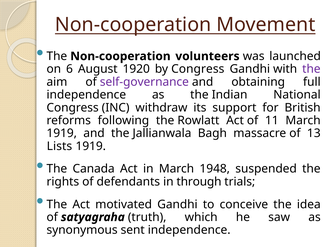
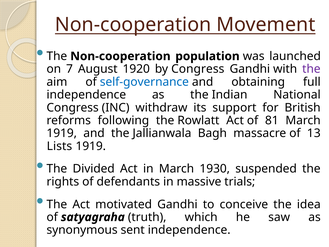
volunteers: volunteers -> population (208, 56)
6: 6 -> 7 (70, 69)
self-governance colour: purple -> blue (144, 82)
11: 11 -> 81 (272, 120)
Canada: Canada -> Divided (94, 169)
1948: 1948 -> 1930 (215, 169)
through: through -> massive (199, 181)
